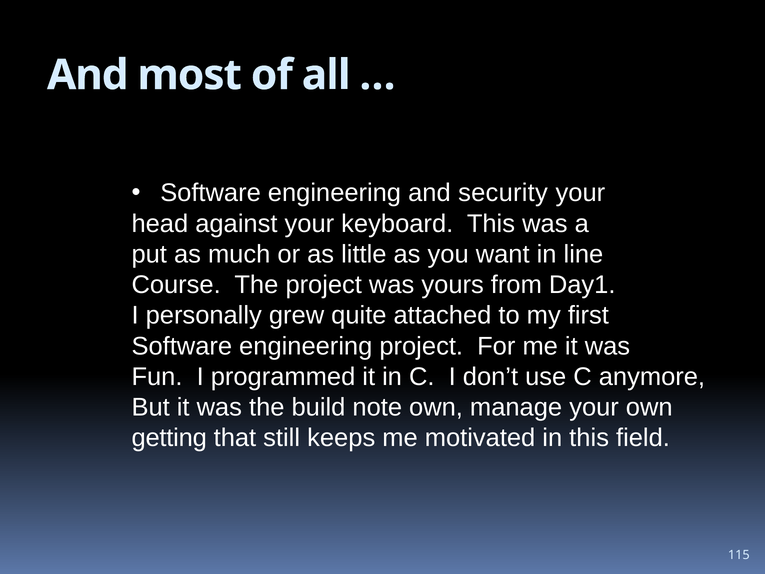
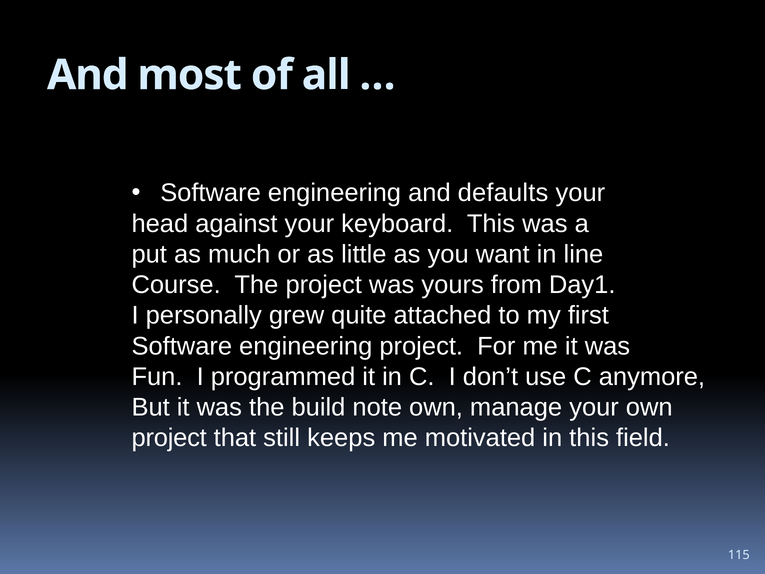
security: security -> defaults (503, 193)
getting: getting -> project (169, 438)
